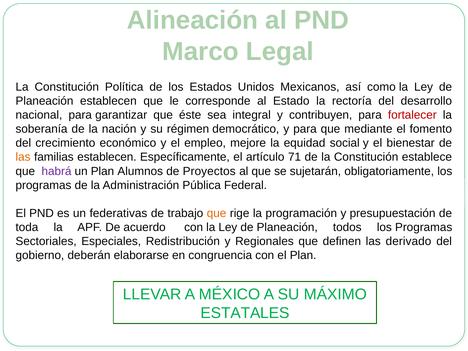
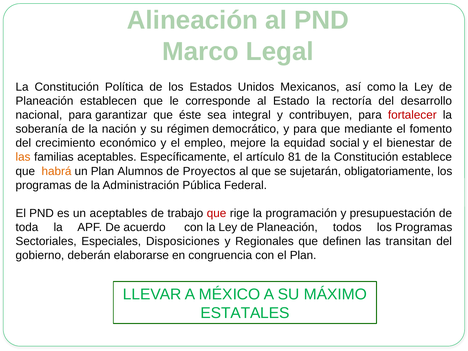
familias establecen: establecen -> aceptables (107, 157)
71: 71 -> 81 (295, 157)
habrá colour: purple -> orange (56, 171)
un federativas: federativas -> aceptables (118, 213)
que colour: orange -> red (217, 213)
Redistribución: Redistribución -> Disposiciones (183, 241)
derivado: derivado -> transitan (408, 241)
